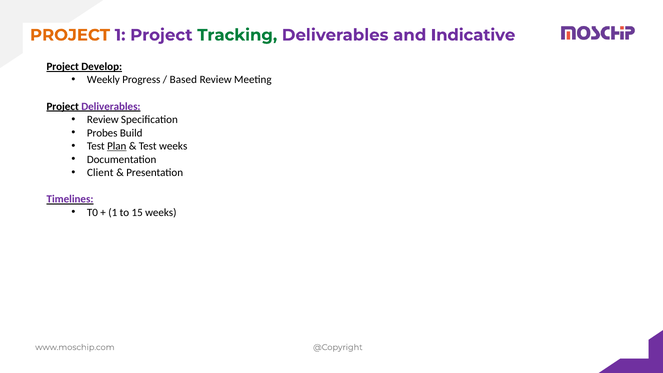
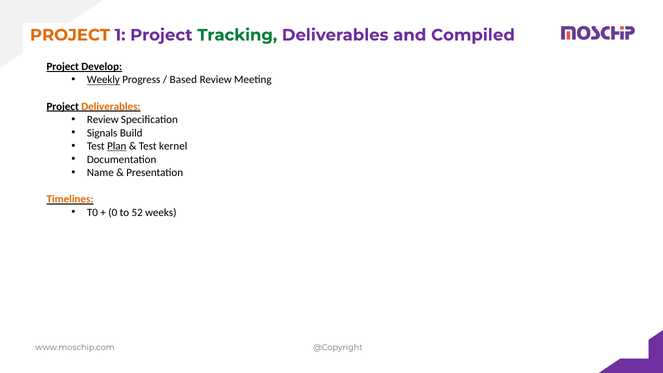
Indicative: Indicative -> Compiled (473, 35)
Weekly underline: none -> present (103, 80)
Deliverables colour: purple -> orange (111, 106)
Probes: Probes -> Signals (102, 133)
Test weeks: weeks -> kernel (173, 146)
Client: Client -> Name (100, 173)
Timelines colour: purple -> orange (70, 199)
1: 1 -> 0 (113, 212)
15: 15 -> 52 (137, 212)
